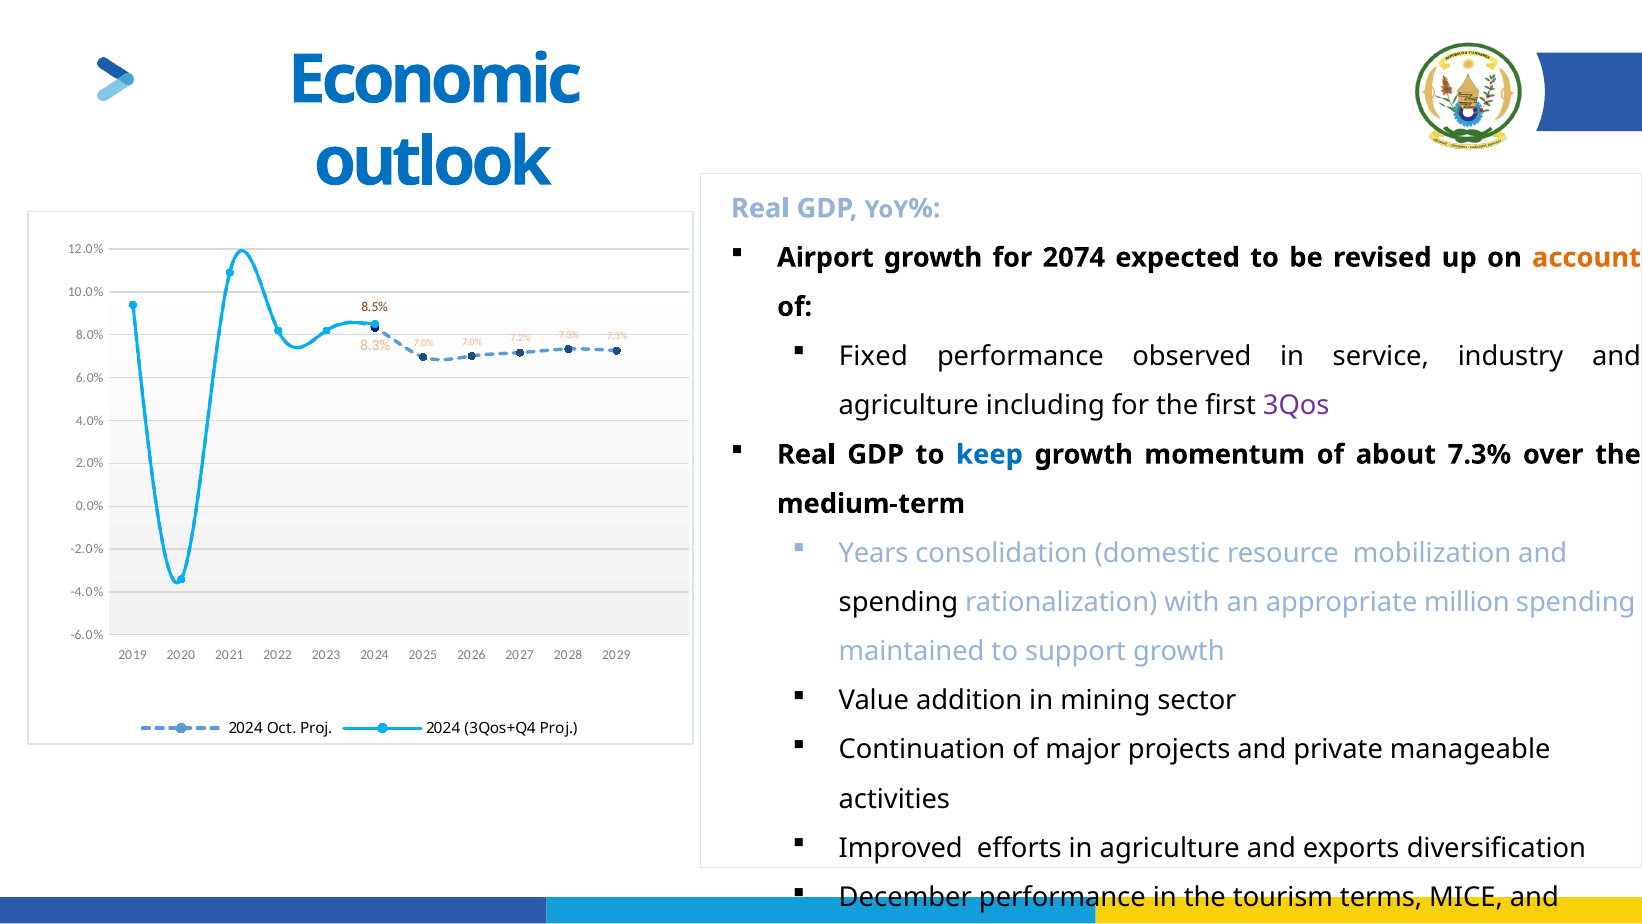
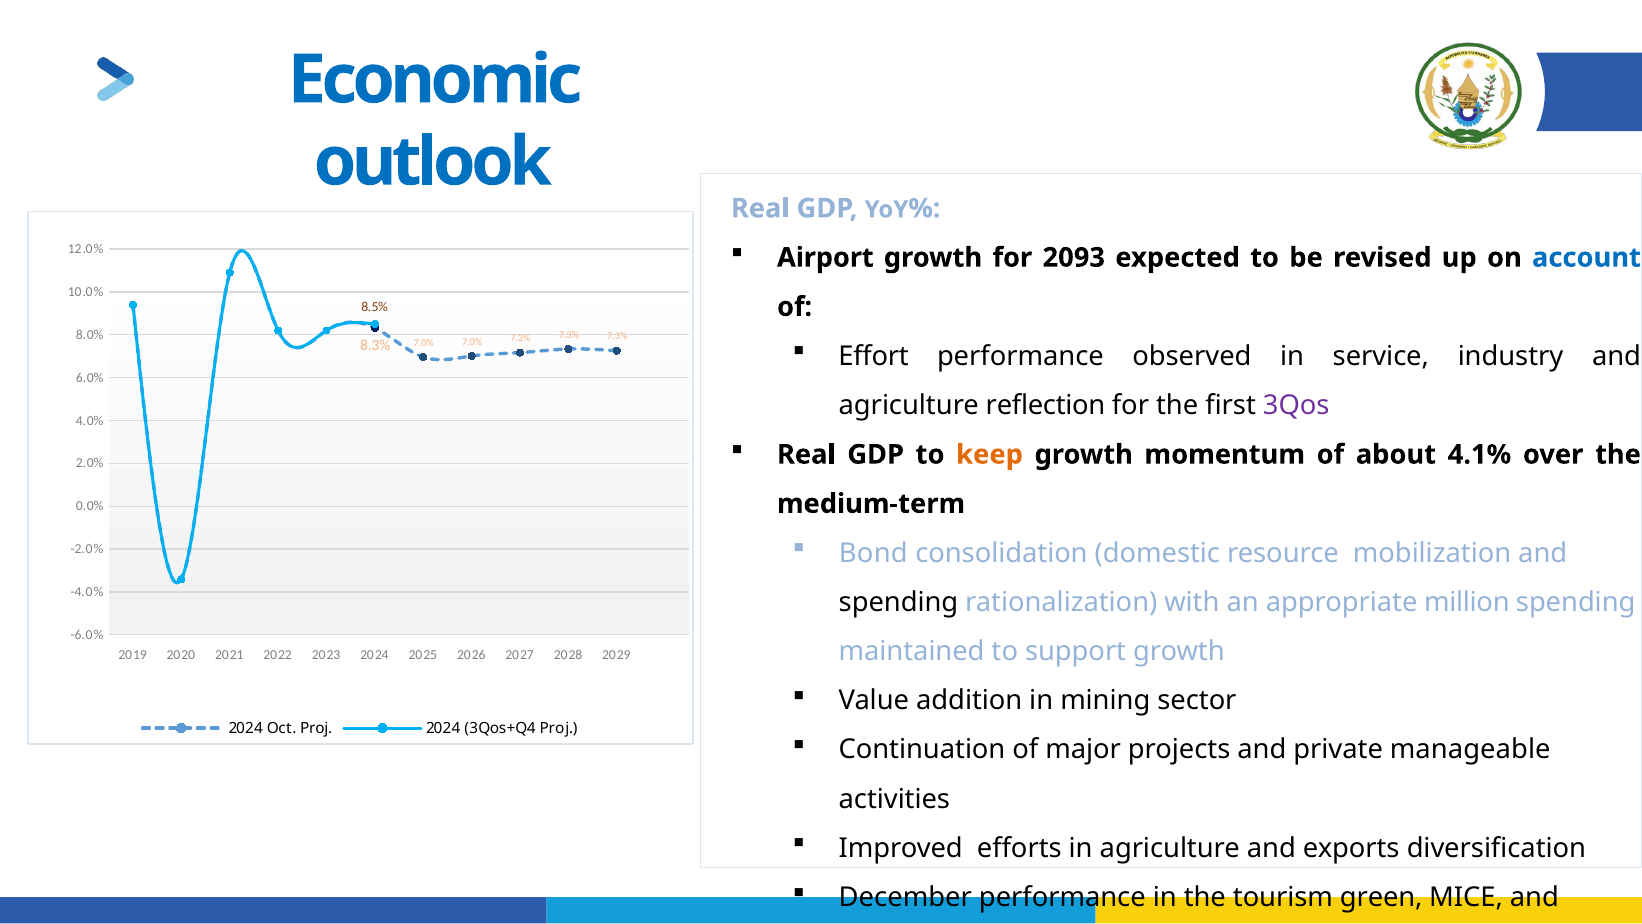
2074: 2074 -> 2093 (1074, 258)
account colour: orange -> blue (1586, 258)
Fixed: Fixed -> Effort (874, 356)
including: including -> reflection (1046, 405)
keep colour: blue -> orange (990, 454)
about 7.3%: 7.3% -> 4.1% (1479, 454)
Years: Years -> Bond (873, 553)
terms: terms -> green (1381, 897)
